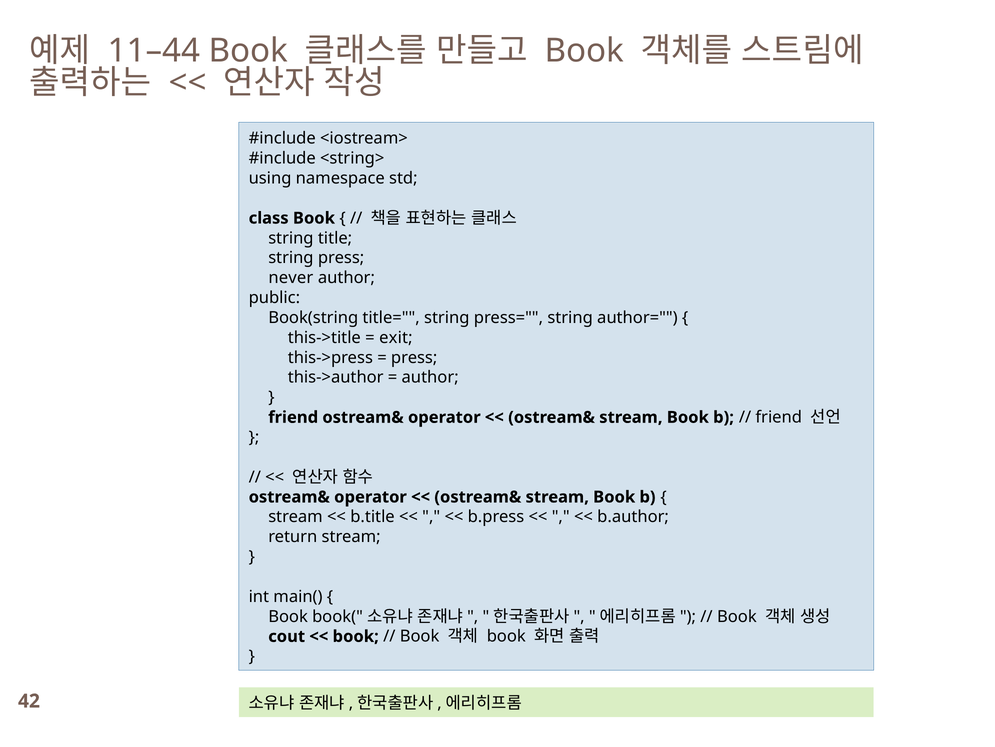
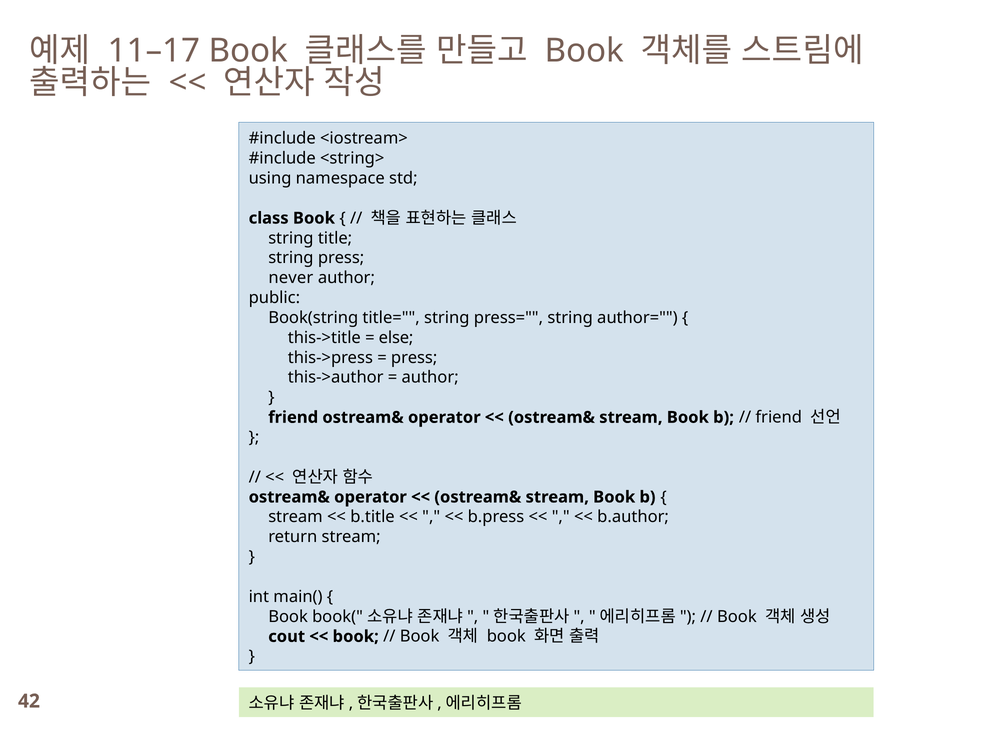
11–44: 11–44 -> 11–17 (154, 51)
exit: exit -> else (396, 337)
